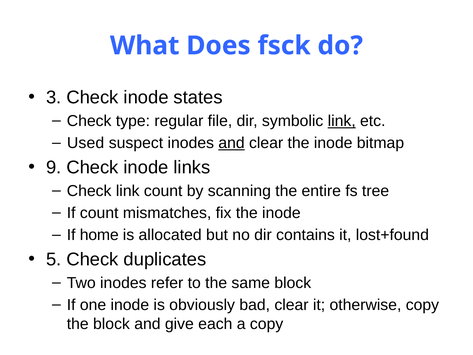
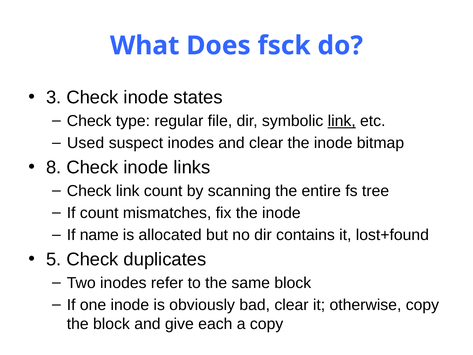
and underline: present -> none (232, 143)
9: 9 -> 8 (54, 167)
home: home -> name (99, 235)
